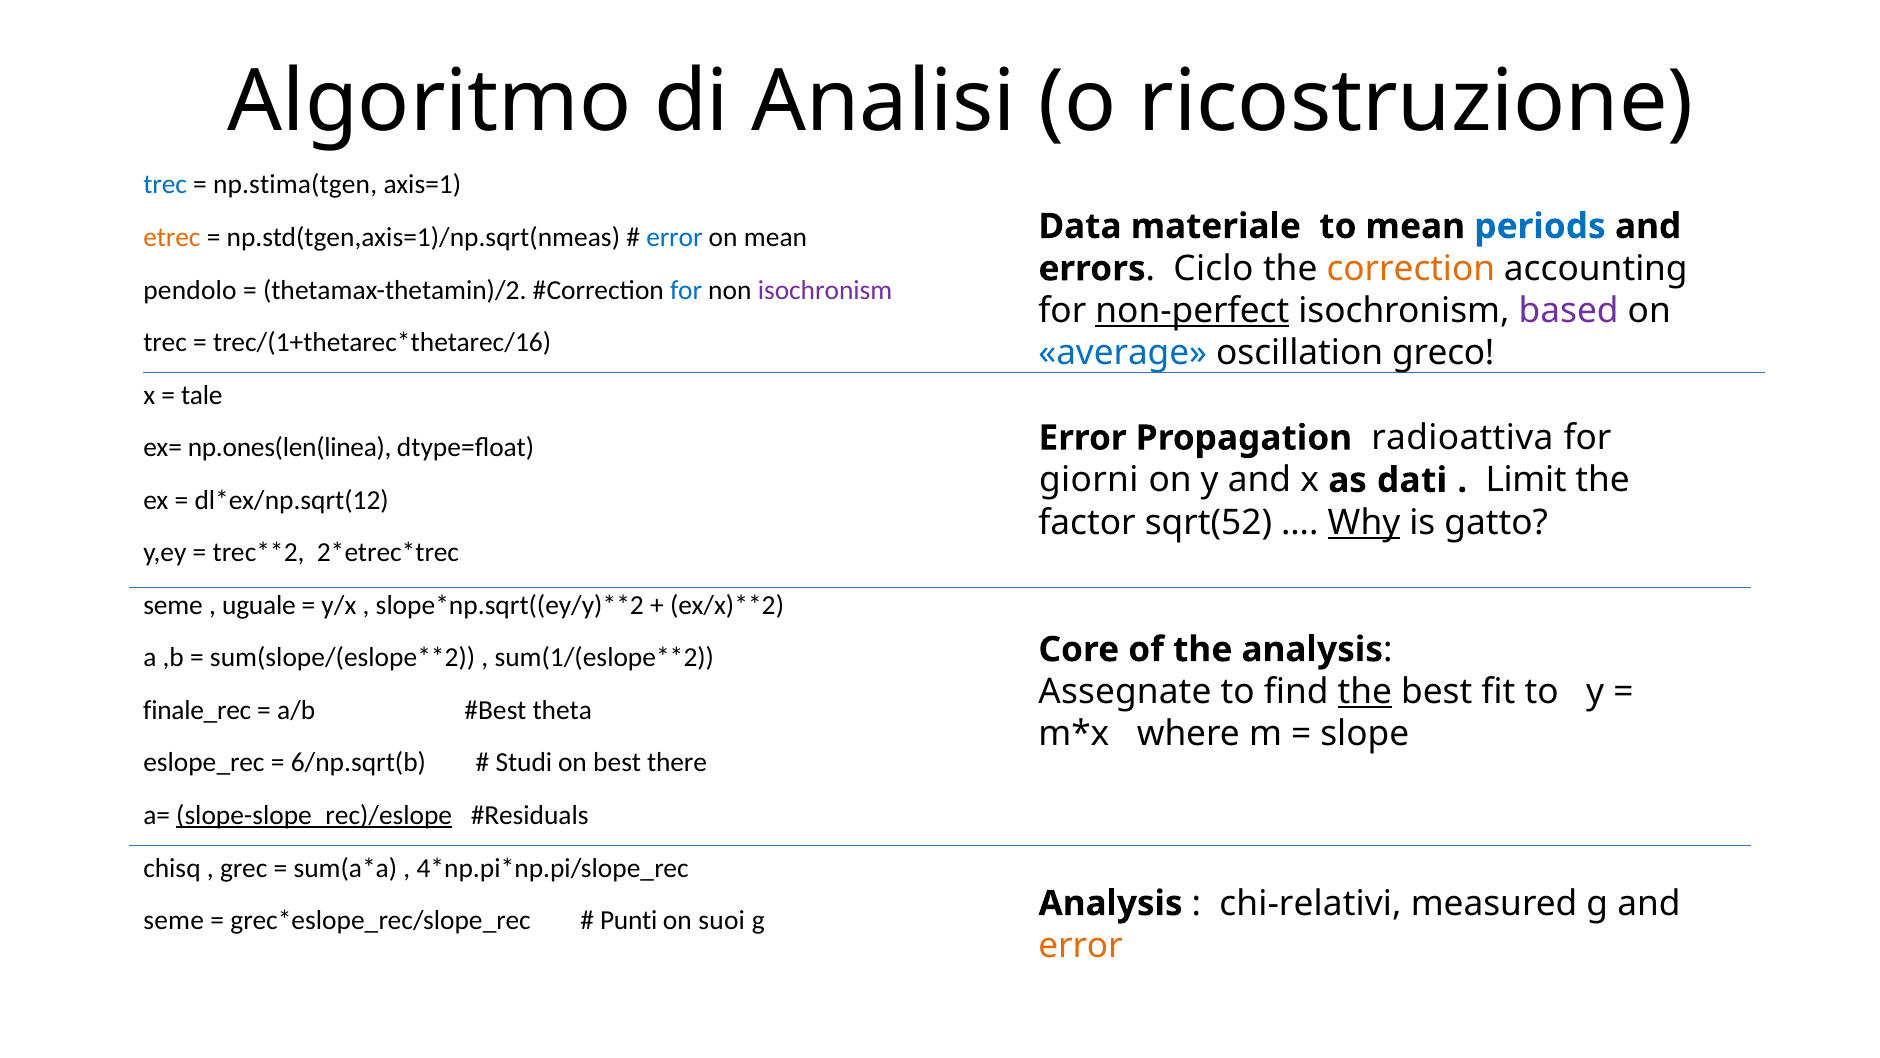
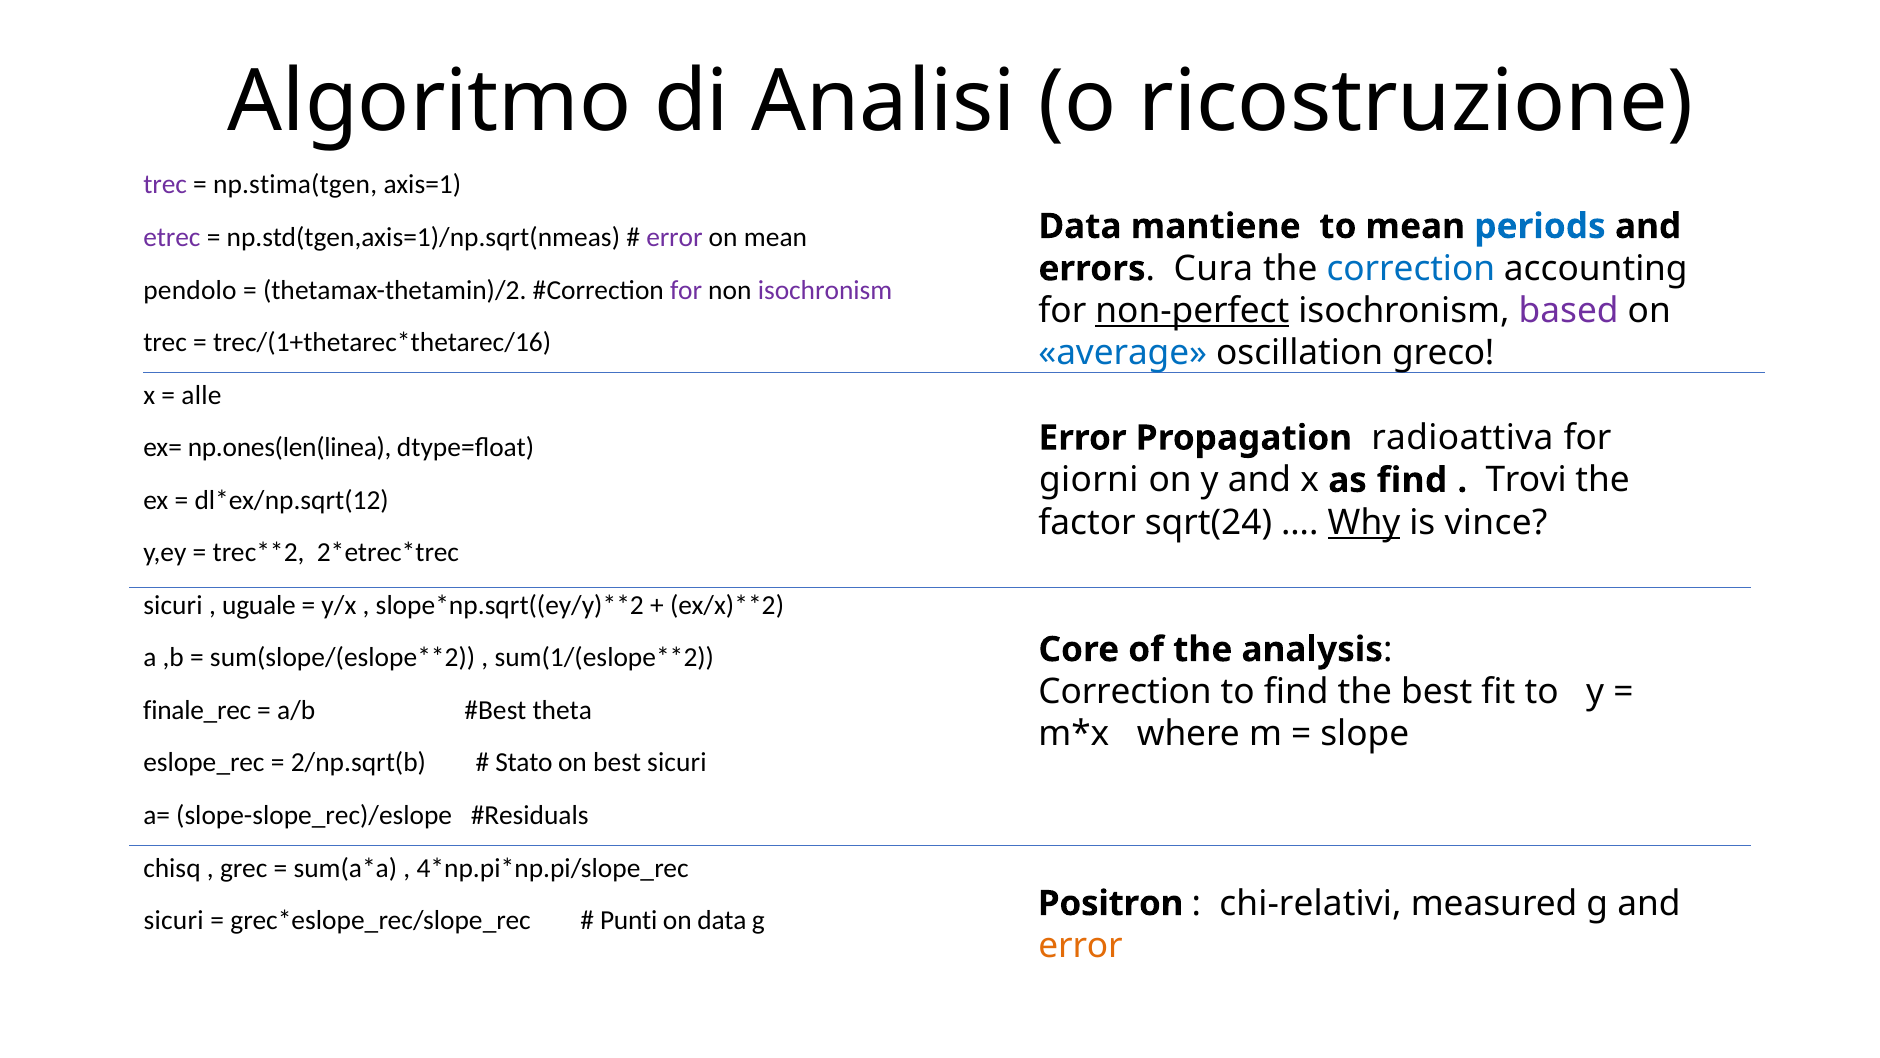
trec colour: blue -> purple (165, 185)
materiale: materiale -> mantiene (1216, 226)
etrec colour: orange -> purple (172, 237)
error colour: blue -> purple (674, 237)
Ciclo: Ciclo -> Cura (1213, 269)
correction colour: orange -> blue (1411, 269)
for colour: blue -> purple (686, 290)
tale: tale -> alle (201, 395)
as dati: dati -> find (1412, 480)
Limit: Limit -> Trovi (1526, 480)
sqrt(52: sqrt(52 -> sqrt(24 (1208, 522)
gatto: gatto -> vince (1496, 522)
seme: seme -> sicuri (173, 605)
Assegnate: Assegnate -> Correction (1125, 692)
the underline: present -> none (1365, 692)
6/np.sqrt(b: 6/np.sqrt(b -> 2/np.sqrt(b (358, 763)
Studi: Studi -> Stato (524, 763)
best there: there -> sicuri (677, 763)
slope-slope_rec)/eslope underline: present -> none (314, 815)
Analysis: Analysis -> Positron (1111, 903)
seme: seme -> sicuri (174, 920)
on suoi: suoi -> data (722, 920)
